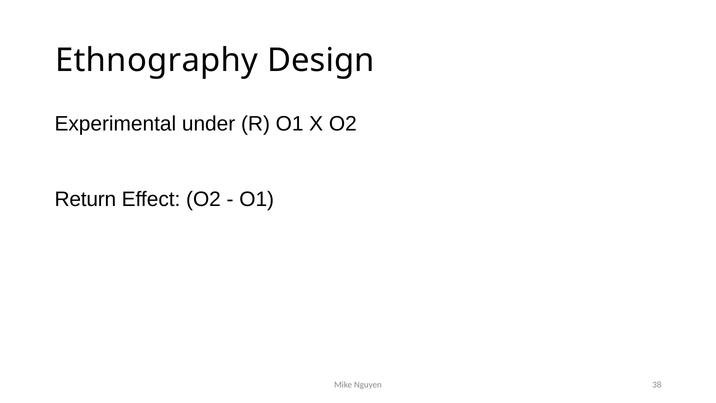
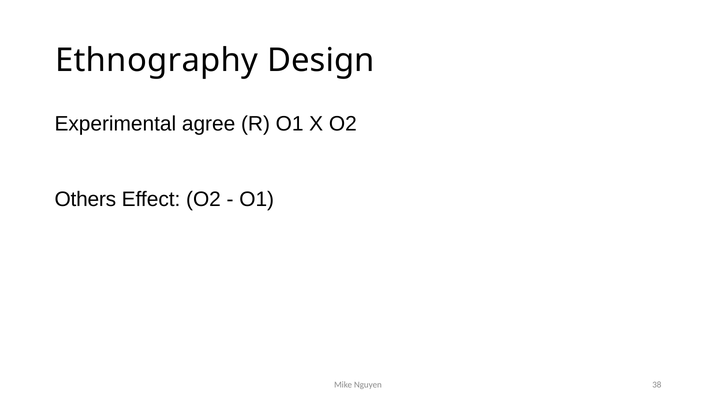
under: under -> agree (209, 124)
Return: Return -> Others (85, 199)
